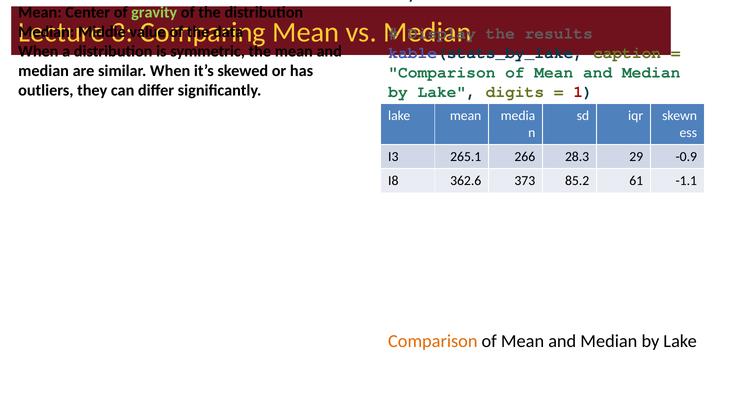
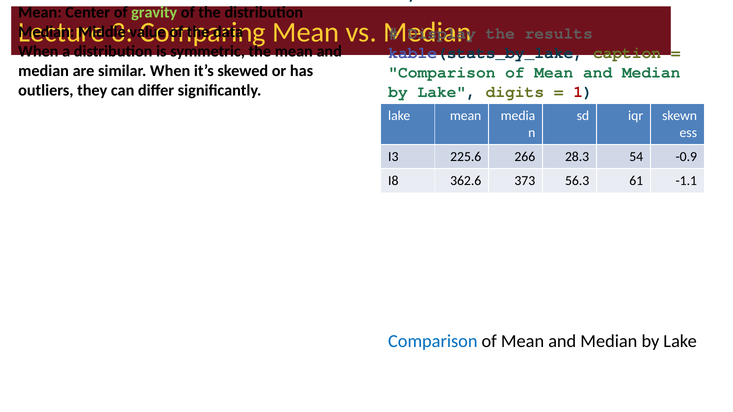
265.1: 265.1 -> 225.6 (466, 157)
29: 29 -> 54 (636, 157)
85.2: 85.2 -> 56.3 (577, 181)
Comparison colour: orange -> blue (433, 342)
